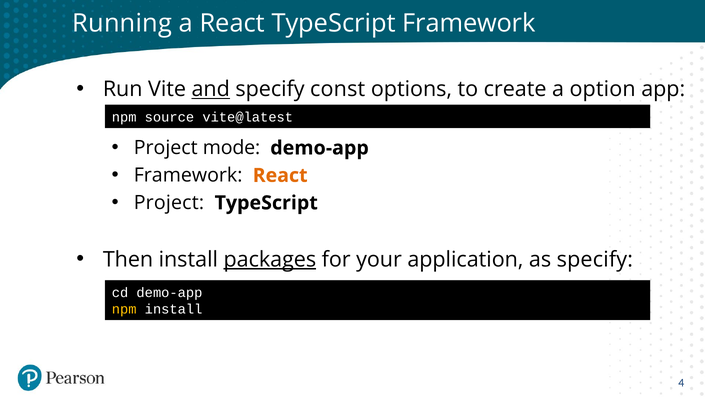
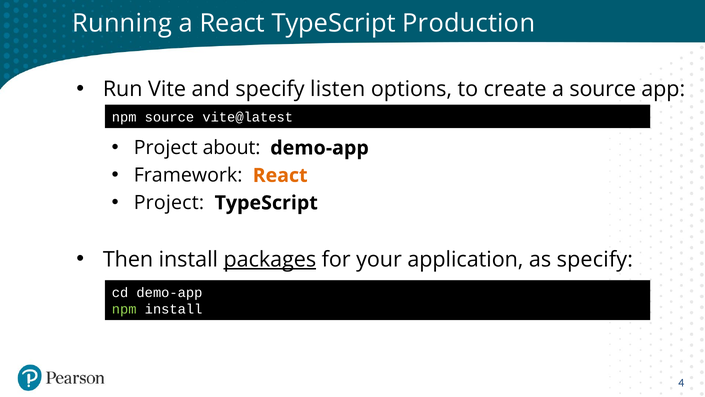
TypeScript Framework: Framework -> Production (469, 23)
and underline: present -> none (211, 89)
const: const -> listen (338, 89)
a option: option -> source (603, 89)
mode: mode -> about (232, 148)
npm colour: yellow -> light green (124, 309)
